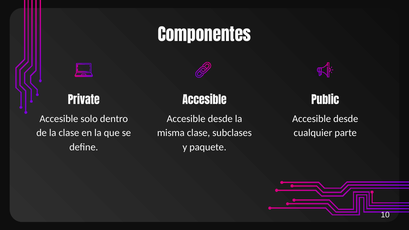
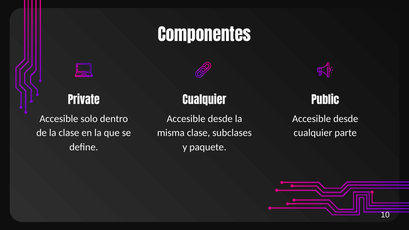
Private Accesible: Accesible -> Cualquier (204, 100)
